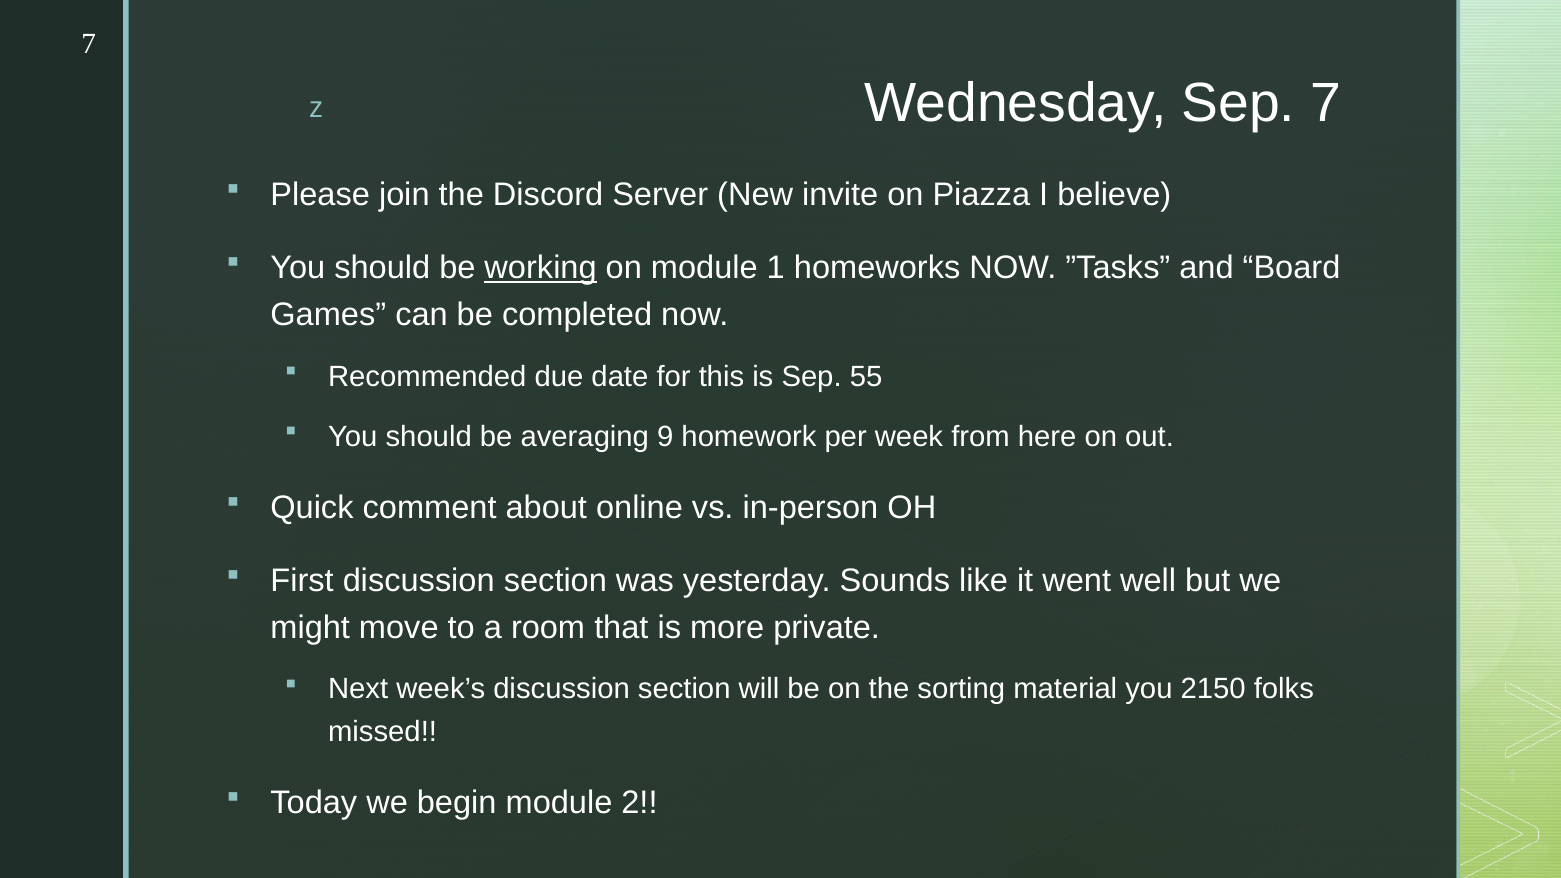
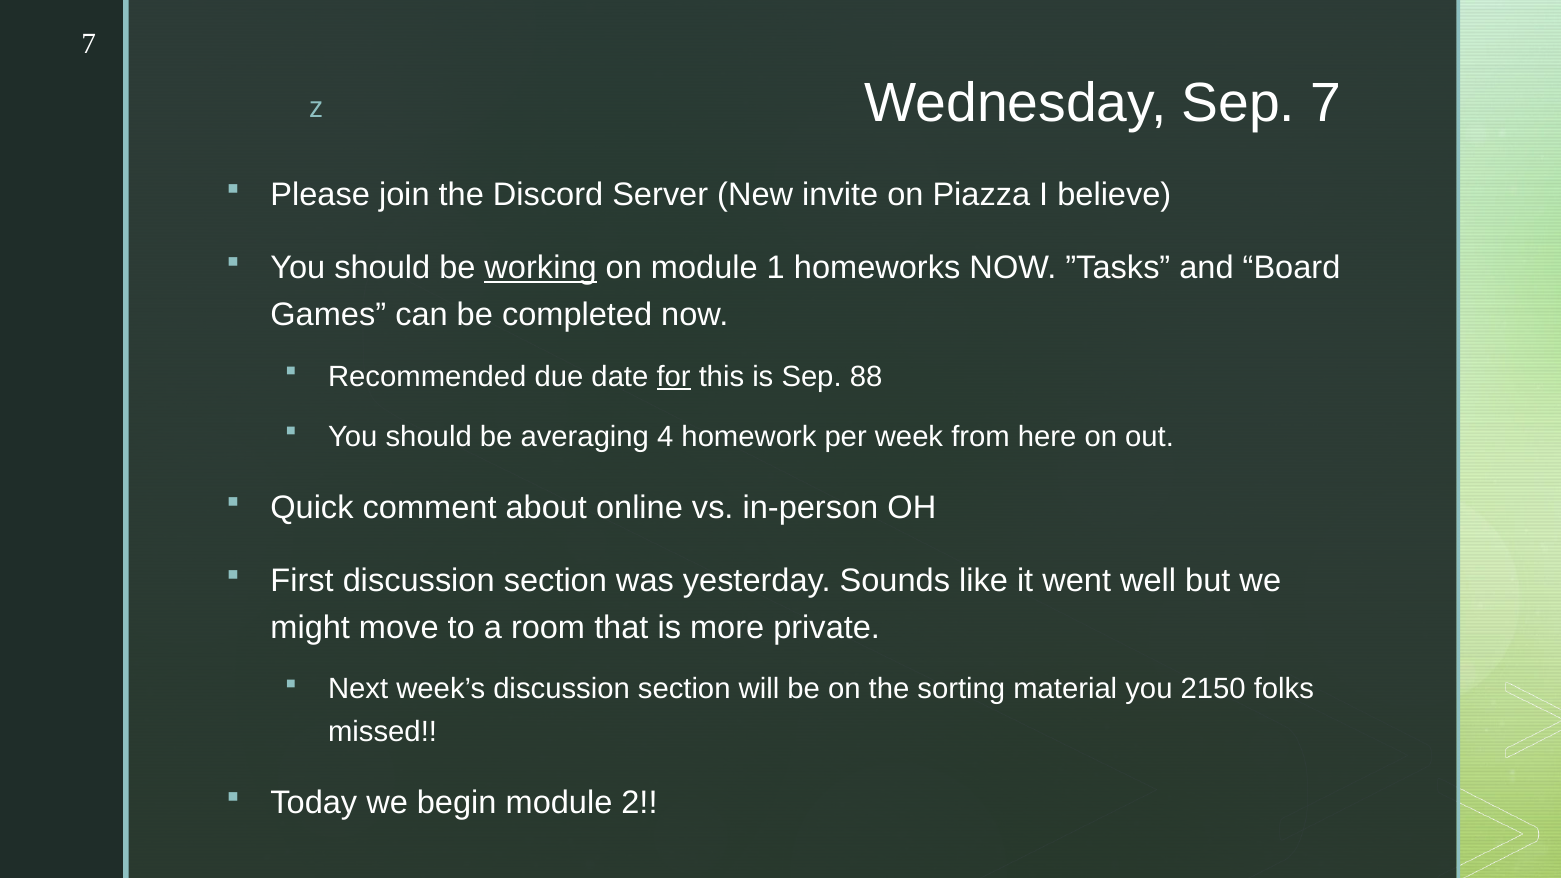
for underline: none -> present (674, 377)
55: 55 -> 88 (866, 377)
9: 9 -> 4 (665, 437)
